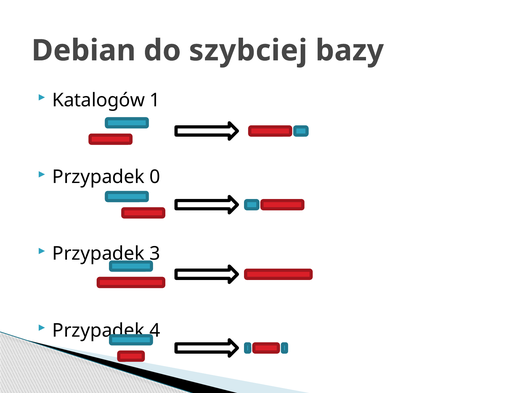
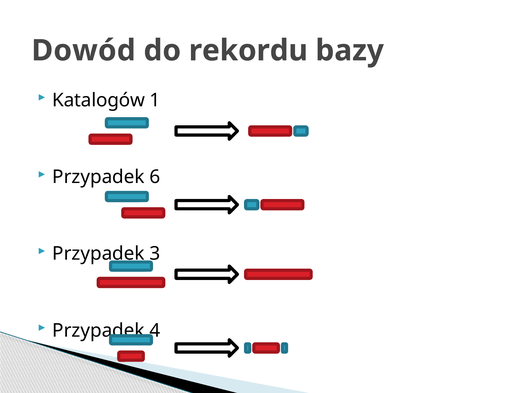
Debian: Debian -> Dowód (83, 51)
szybciej: szybciej -> rekordu (248, 51)
0: 0 -> 6 (155, 177)
